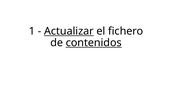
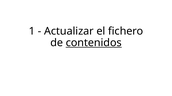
Actualizar underline: present -> none (69, 31)
